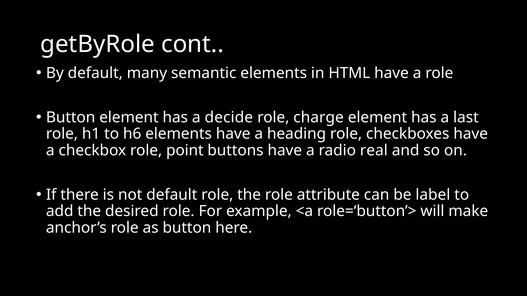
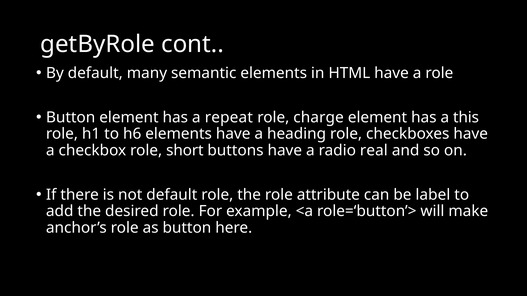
decide: decide -> repeat (229, 117)
last: last -> this (466, 117)
point: point -> short (185, 151)
